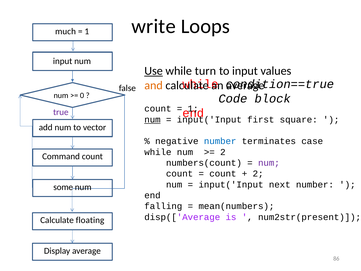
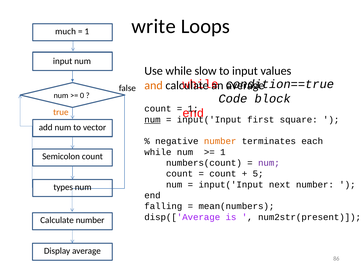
Use underline: present -> none (154, 71)
turn: turn -> slow (206, 71)
true colour: purple -> orange (61, 112)
number colour: blue -> orange (220, 141)
case: case -> each (312, 141)
2: 2 -> 1 (223, 152)
Command: Command -> Semicolon (61, 156)
2: 2 -> 5 (258, 174)
some: some -> types (63, 187)
Calculate floating: floating -> number (90, 220)
